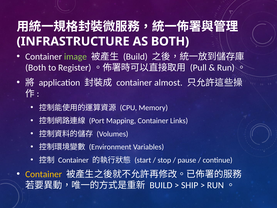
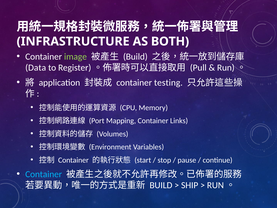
Both: Both -> Data (36, 68)
almost: almost -> testing (168, 83)
Container colour: yellow -> light blue (44, 174)
